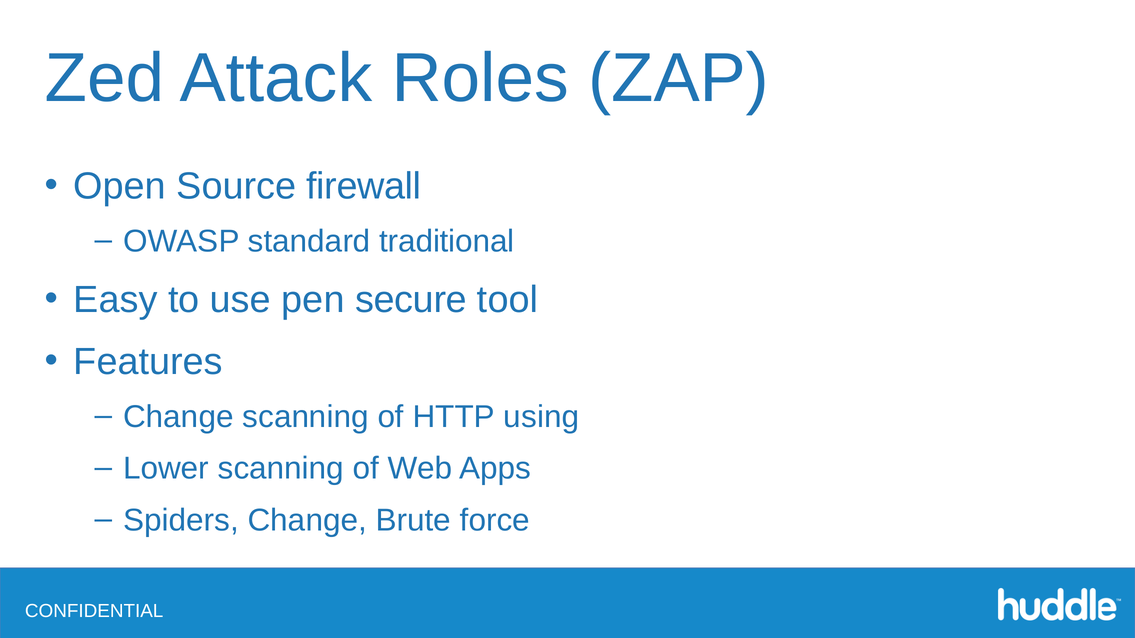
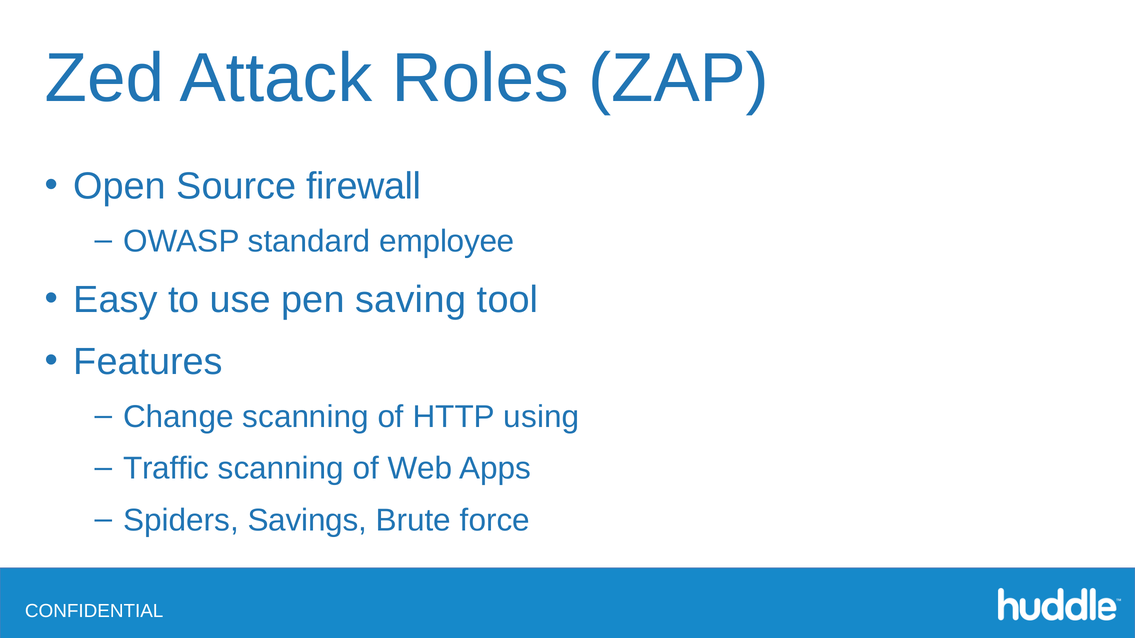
traditional: traditional -> employee (447, 241)
secure: secure -> saving (411, 300)
Lower: Lower -> Traffic (166, 469)
Spiders Change: Change -> Savings (307, 520)
